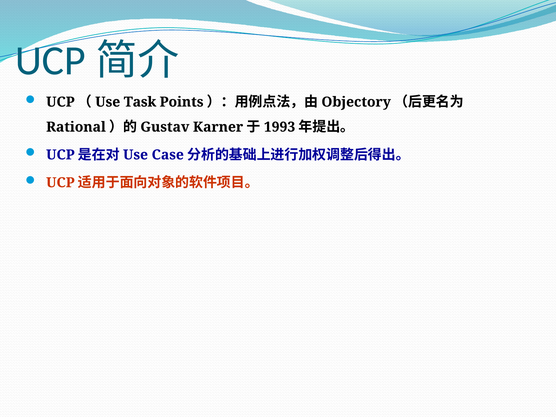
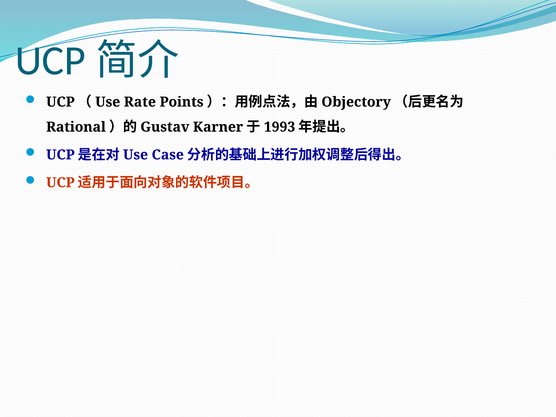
Task: Task -> Rate (140, 102)
